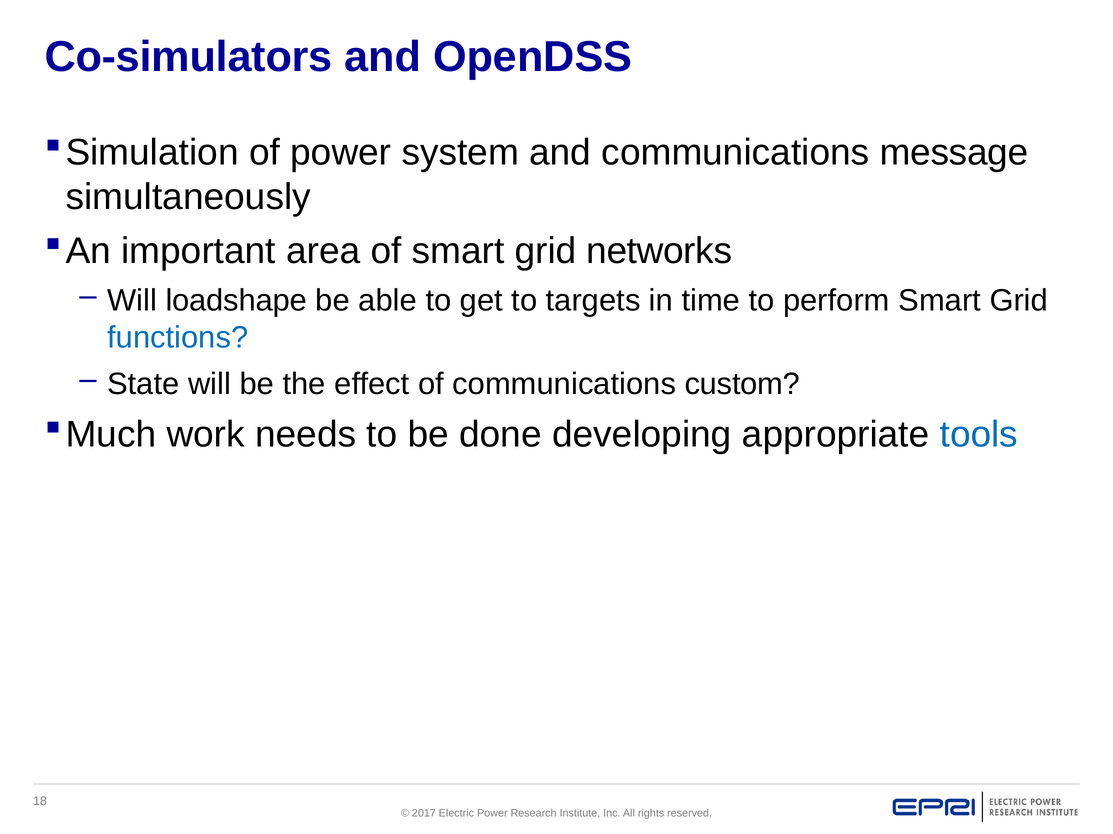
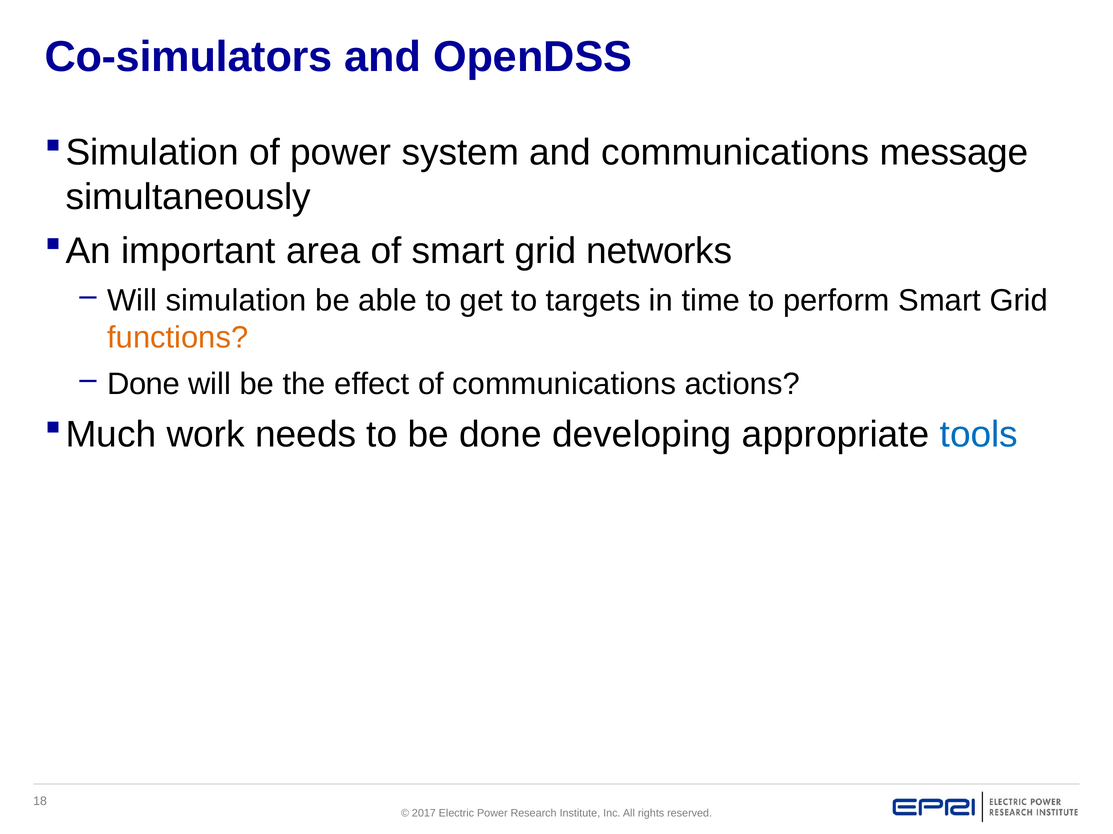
loadshape: loadshape -> simulation (236, 301)
functions colour: blue -> orange (178, 338)
State: State -> Done (144, 384)
custom: custom -> actions (742, 384)
